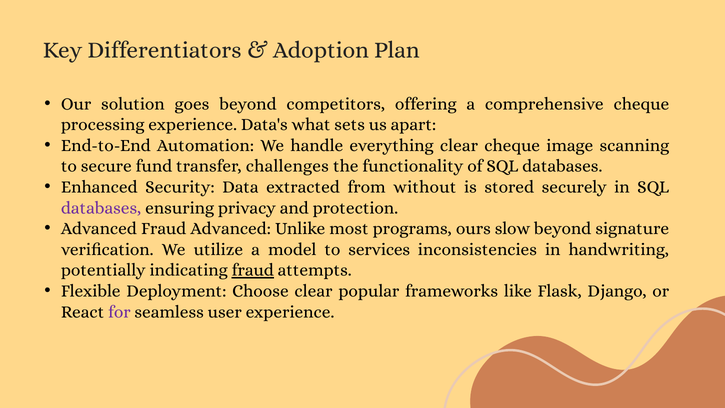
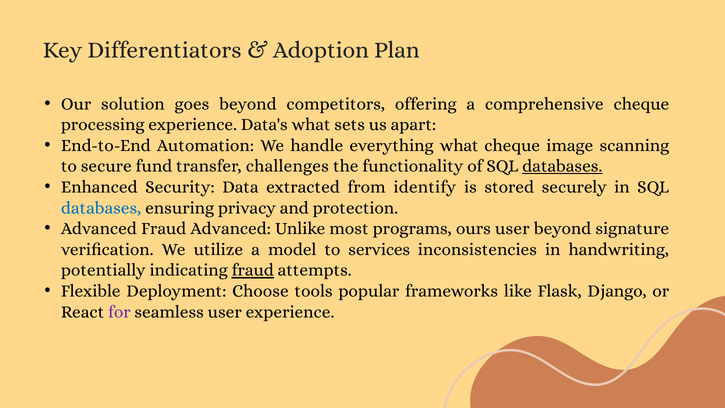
everything clear: clear -> what (459, 145)
databases underline: none -> present (562, 166)
without: without -> identify (425, 187)
databases colour: purple -> blue (101, 208)
ours slow: slow -> user (512, 229)
Choose clear: clear -> tools (314, 291)
